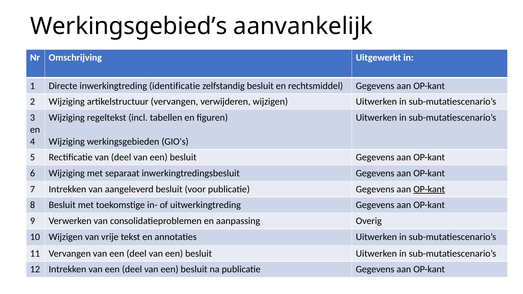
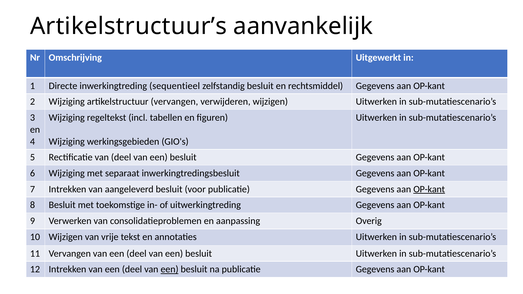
Werkingsgebied’s: Werkingsgebied’s -> Artikelstructuur’s (128, 26)
identificatie: identificatie -> sequentieel (175, 86)
een underline: none -> present (170, 270)
